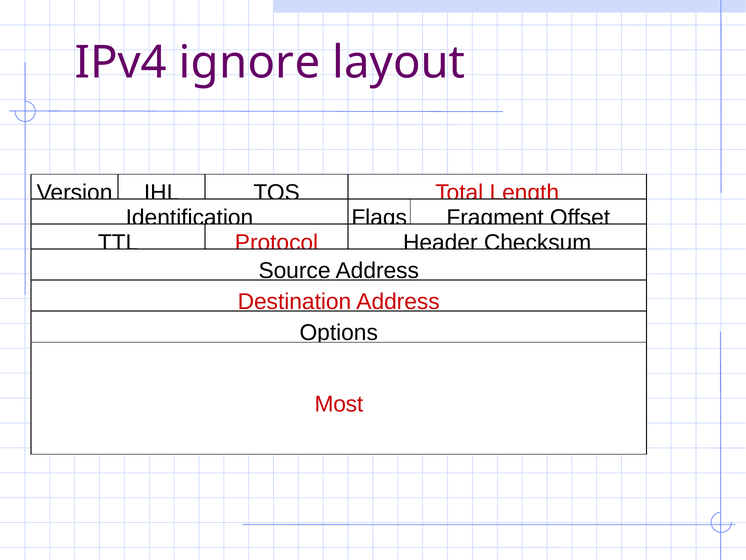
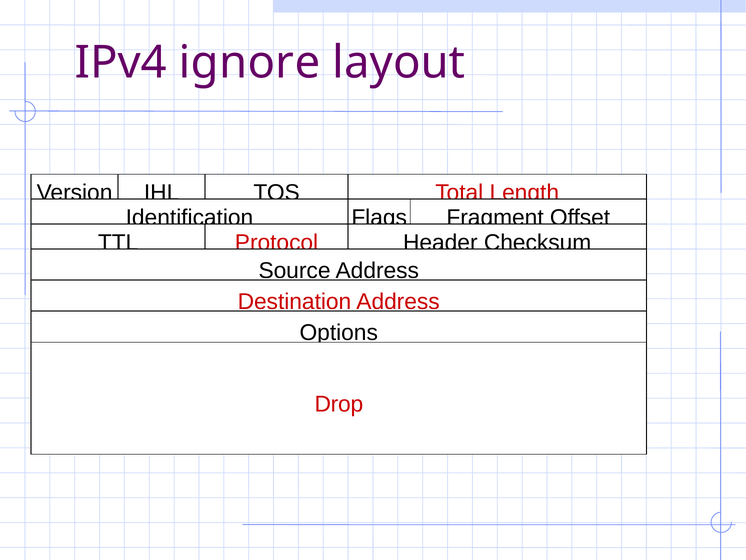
Most: Most -> Drop (339, 404)
